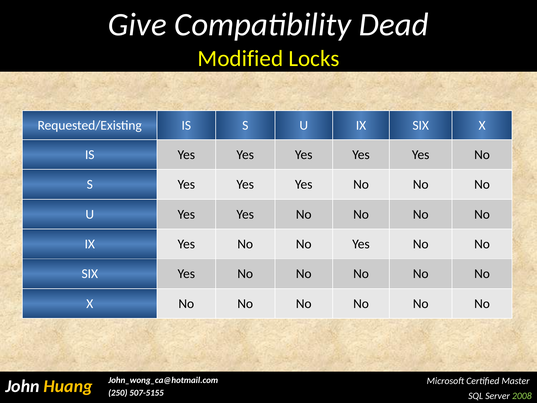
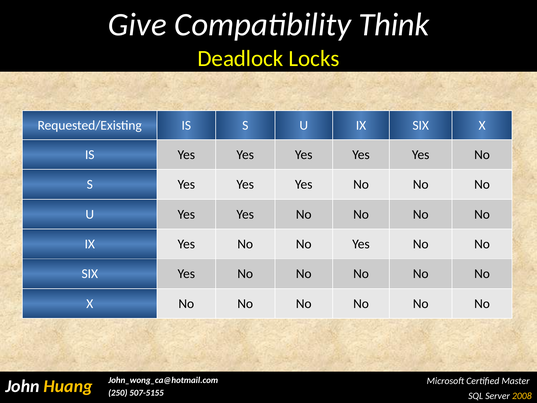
Dead: Dead -> Think (394, 25)
Modified: Modified -> Deadlock (240, 58)
2008 colour: light green -> yellow (522, 396)
